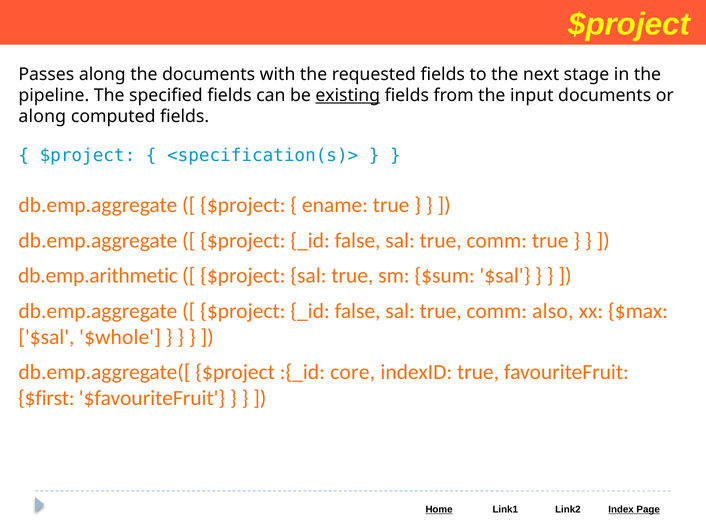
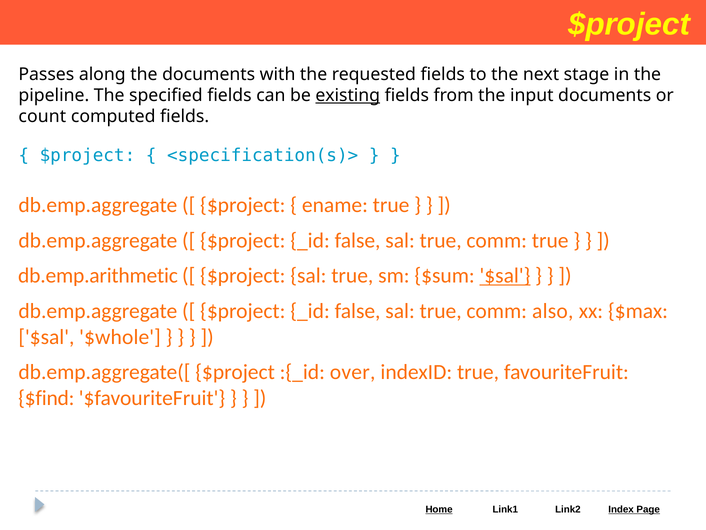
along: along -> count (42, 116)
$sal underline: none -> present (505, 275)
core: core -> over (353, 372)
$first: $first -> $find (46, 398)
